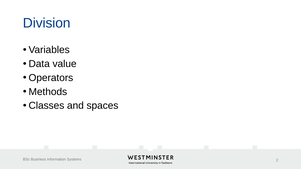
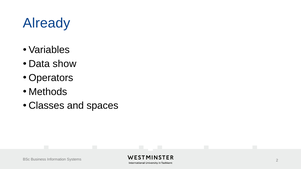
Division: Division -> Already (47, 23)
value: value -> show (65, 64)
